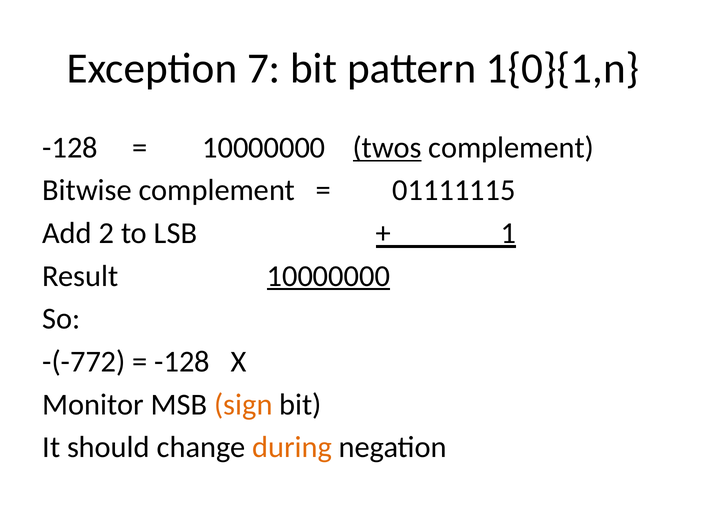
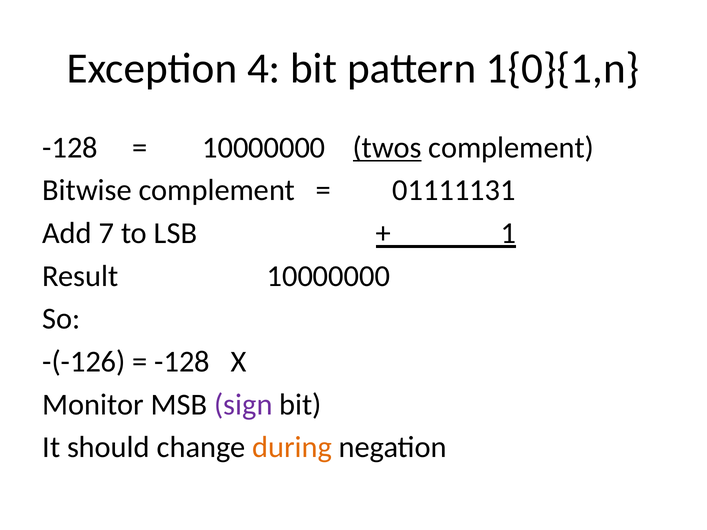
7: 7 -> 4 (264, 68)
01111115: 01111115 -> 01111131 (454, 190)
2: 2 -> 7 (106, 233)
10000000 underline: present -> none (328, 276)
-(-772: -(-772 -> -(-126 (84, 362)
sign colour: orange -> purple (243, 405)
